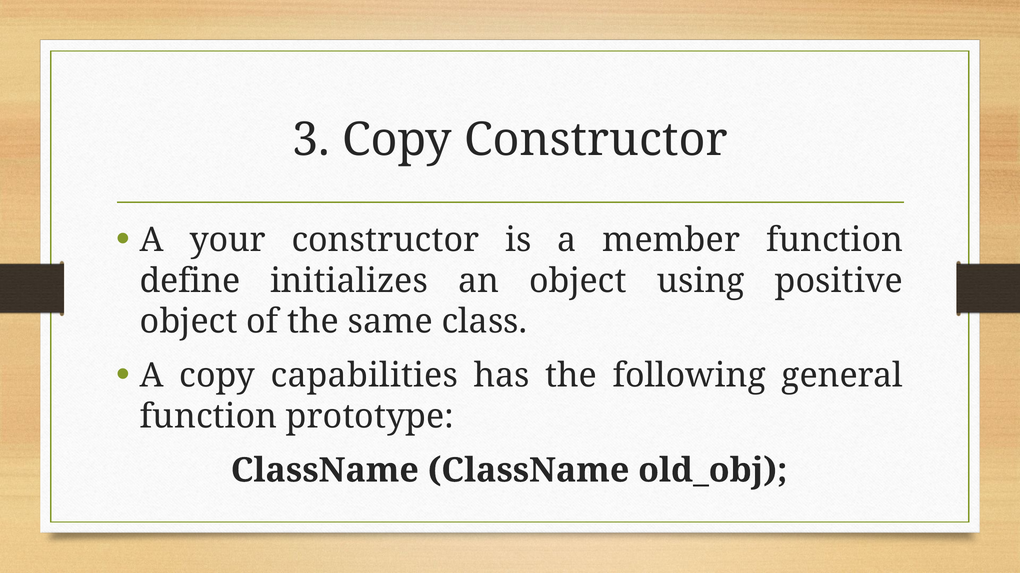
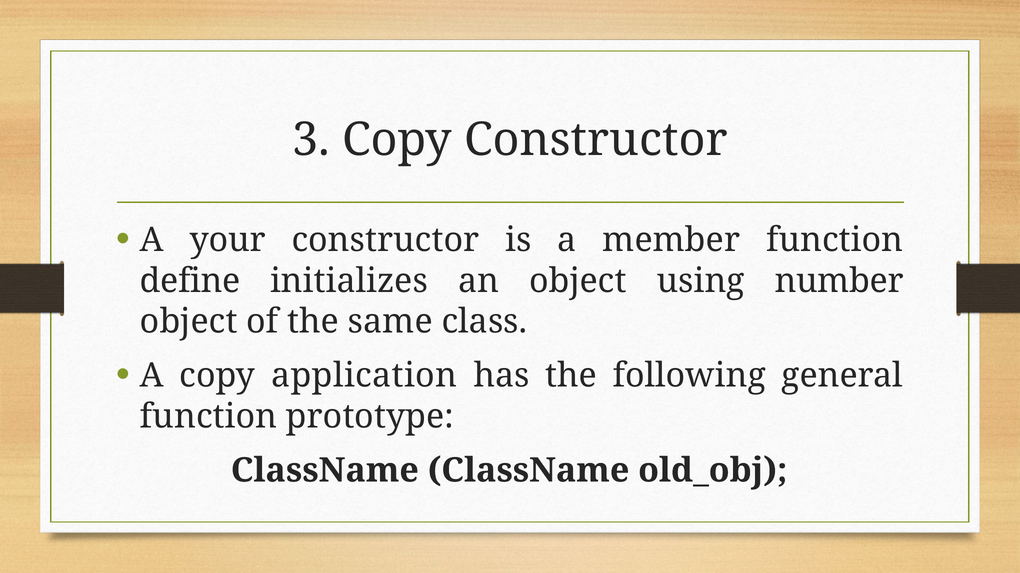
positive: positive -> number (839, 281)
capabilities: capabilities -> application (364, 376)
